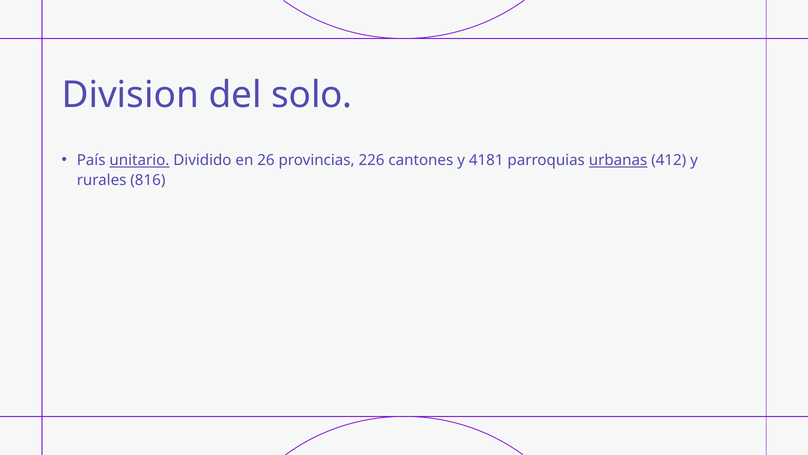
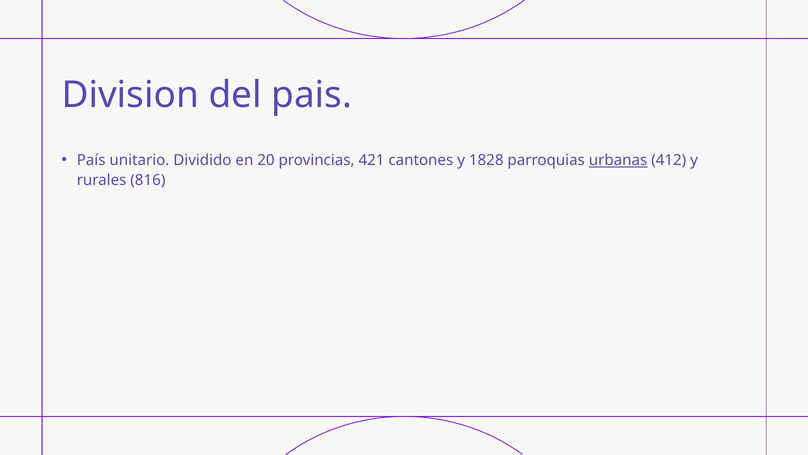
solo: solo -> pais (312, 95)
unitario underline: present -> none (139, 160)
26: 26 -> 20 (266, 160)
226: 226 -> 421 (372, 160)
4181: 4181 -> 1828 (486, 160)
